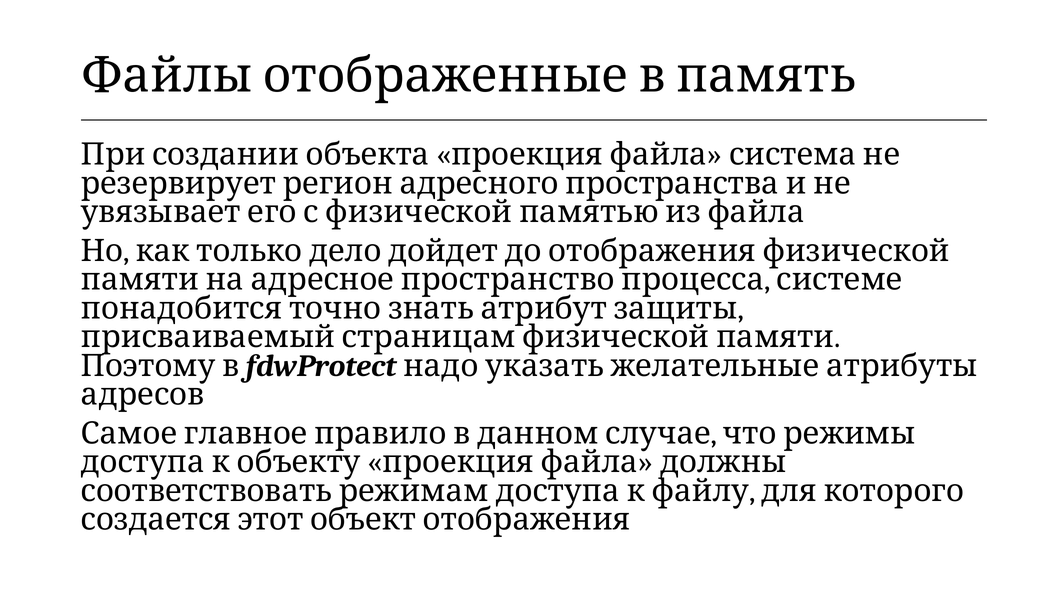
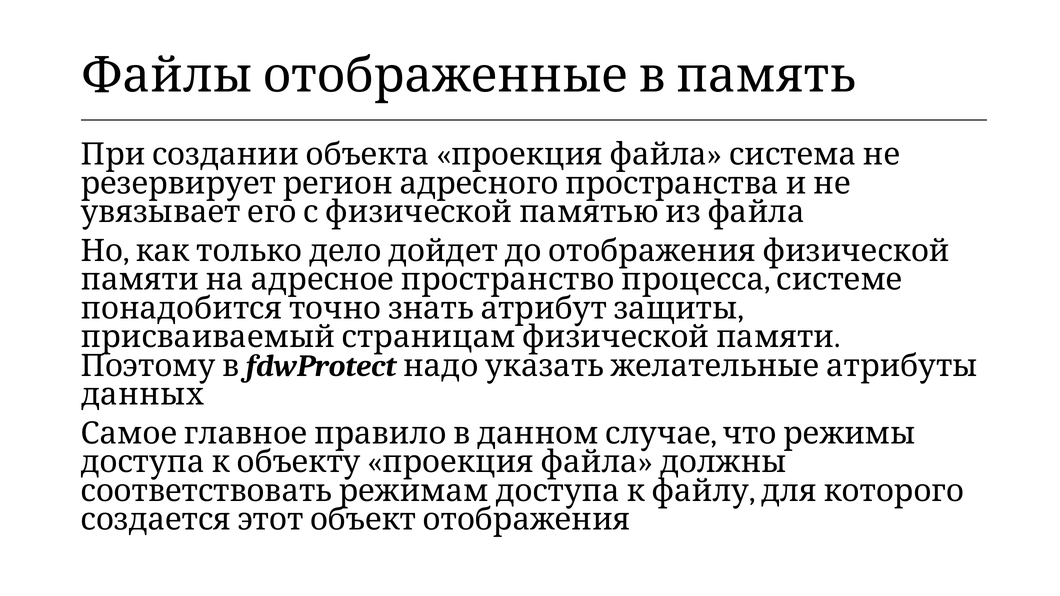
адресов: адресов -> данных (143, 395)
